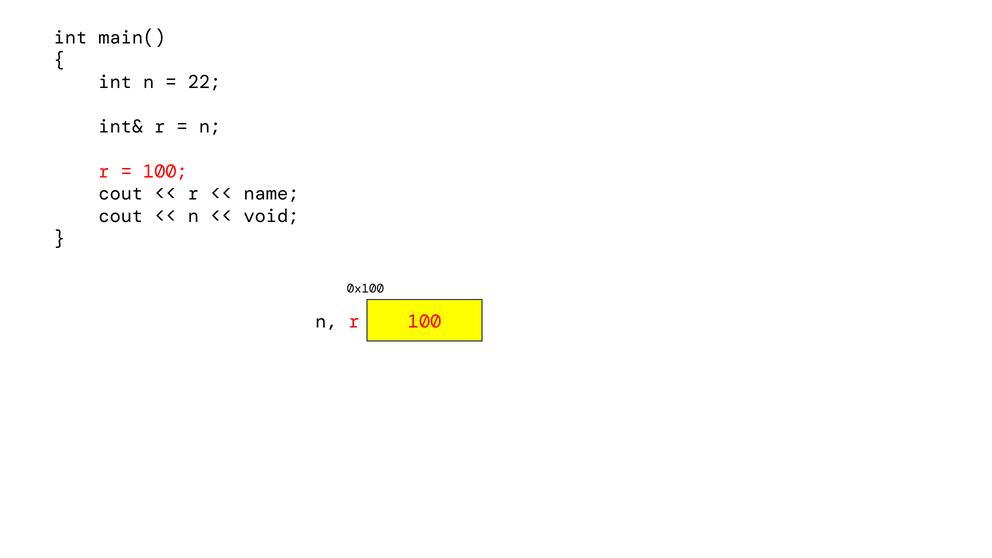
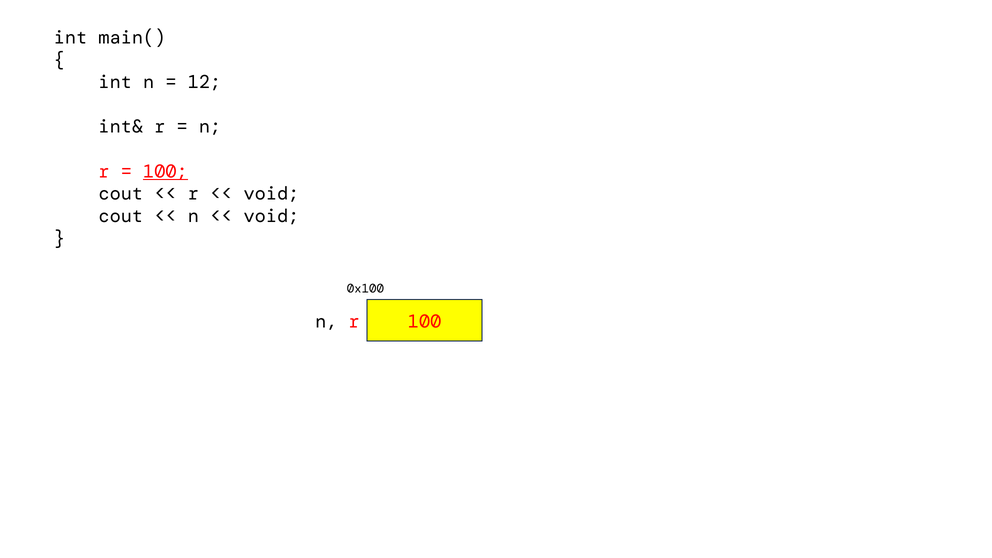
22: 22 -> 12 (204, 82)
100 underline: none -> present (165, 171)
name: name -> void (271, 194)
